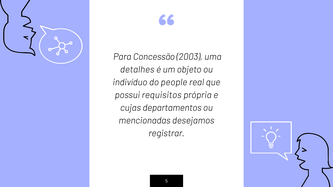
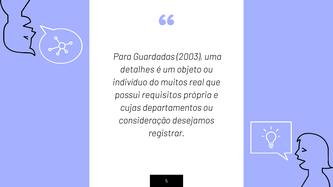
Concessão: Concessão -> Guardadas (154, 57)
people: people -> muitos (174, 82)
mencionadas: mencionadas -> consideração (145, 121)
